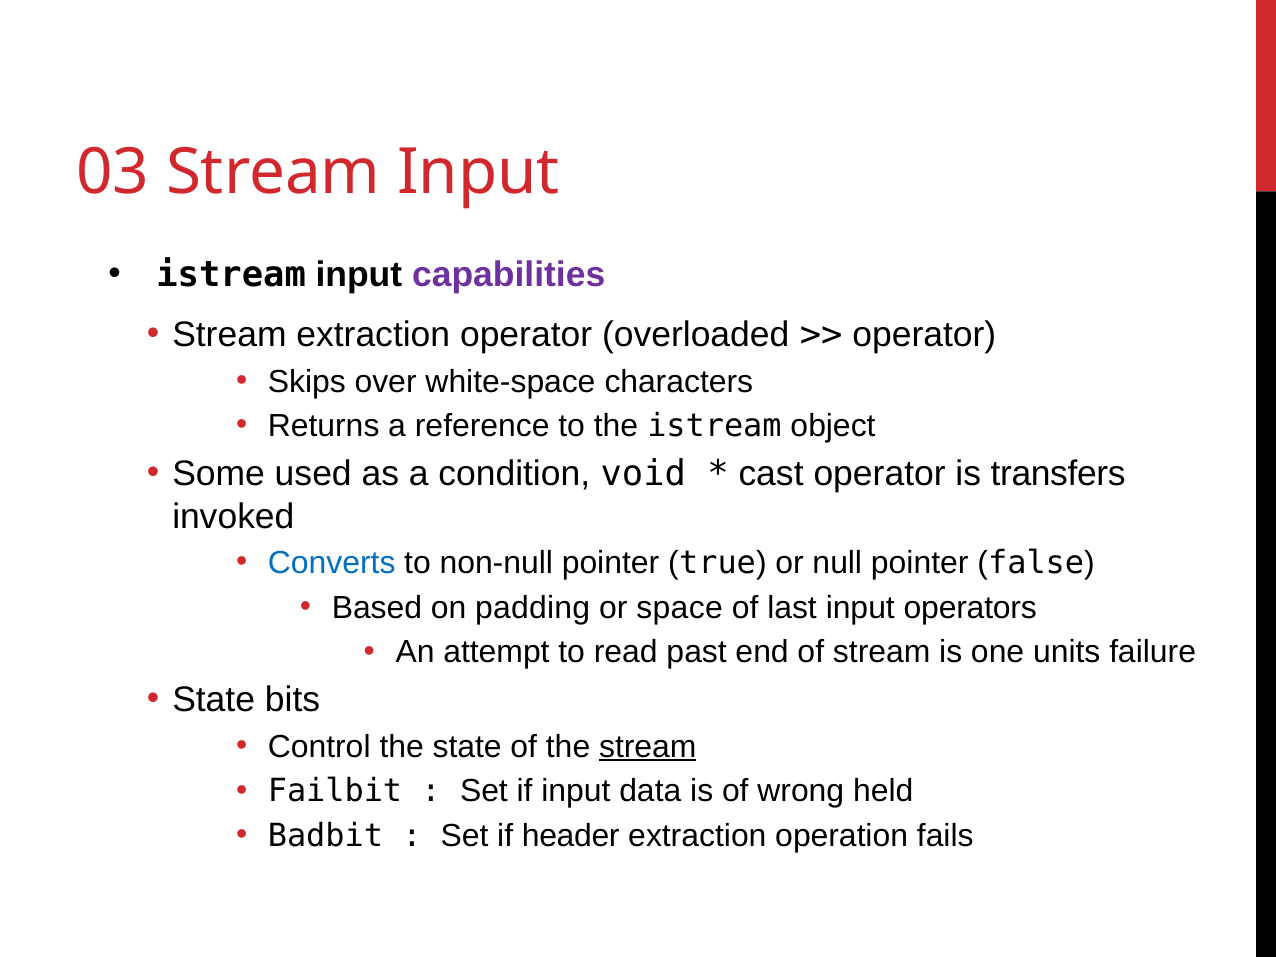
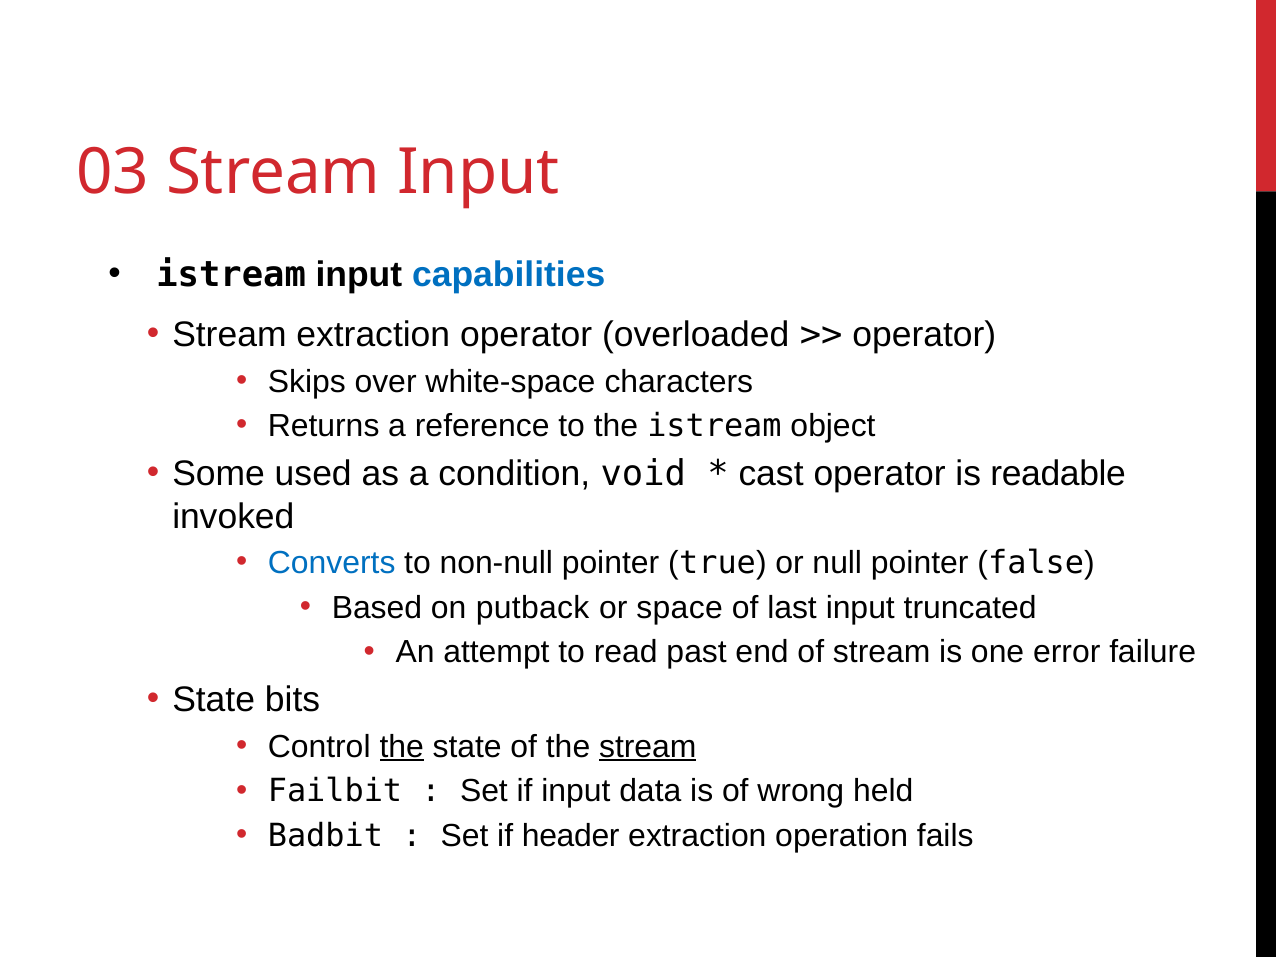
capabilities colour: purple -> blue (509, 275)
transfers: transfers -> readable (1058, 474)
padding: padding -> putback (533, 608)
operators: operators -> truncated (970, 608)
units: units -> error (1067, 652)
the underline: none -> present (402, 747)
